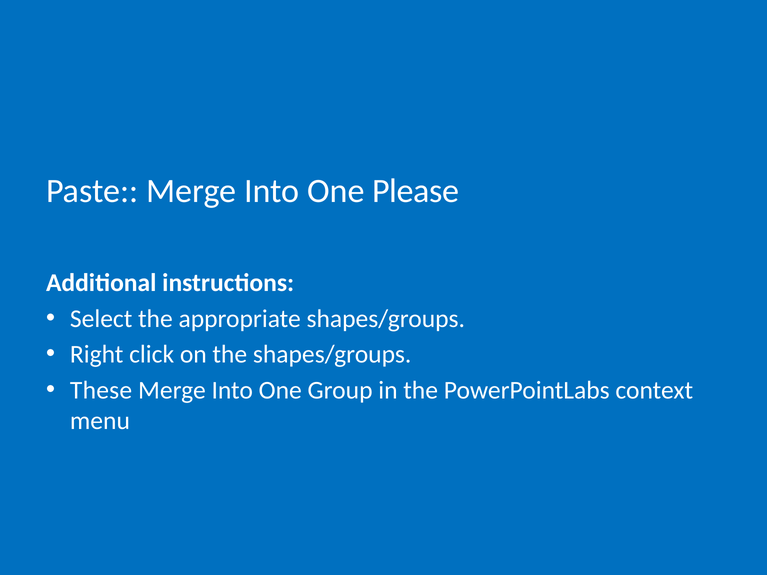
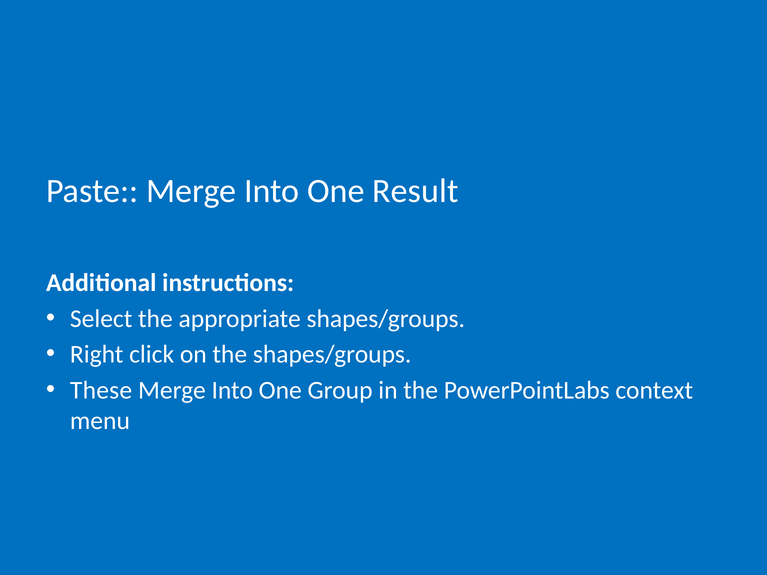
Please: Please -> Result (415, 191)
